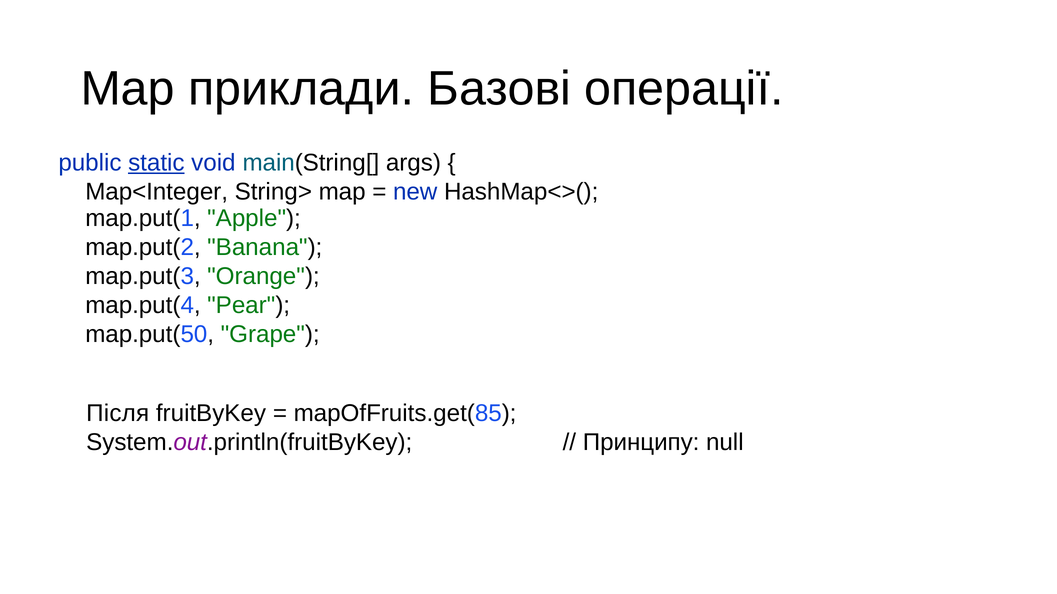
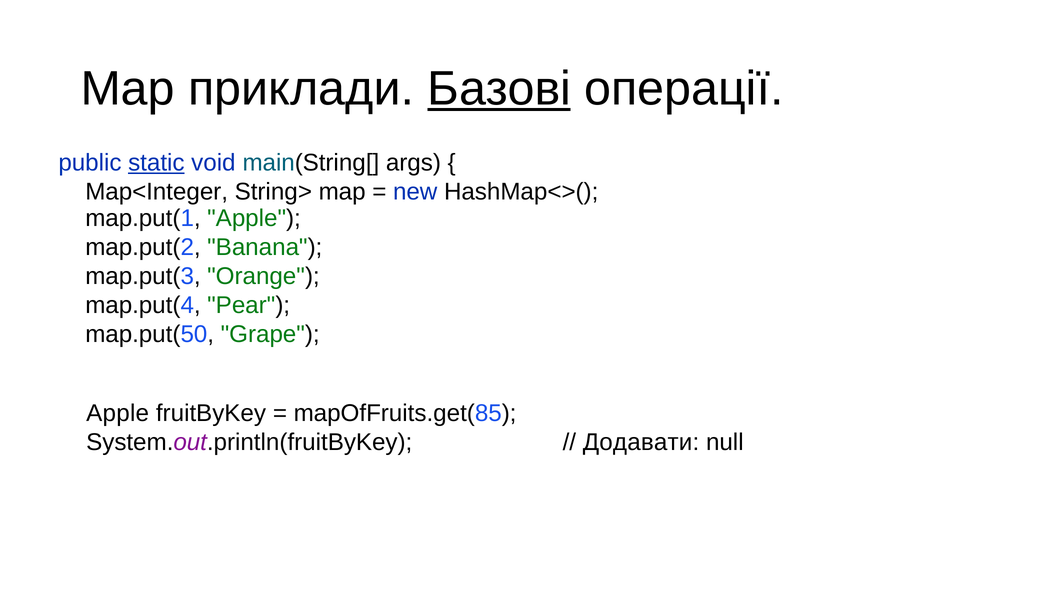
Базові underline: none -> present (499, 89)
Після: Після -> Apple (118, 414)
Принципу: Принципу -> Додавати (641, 443)
